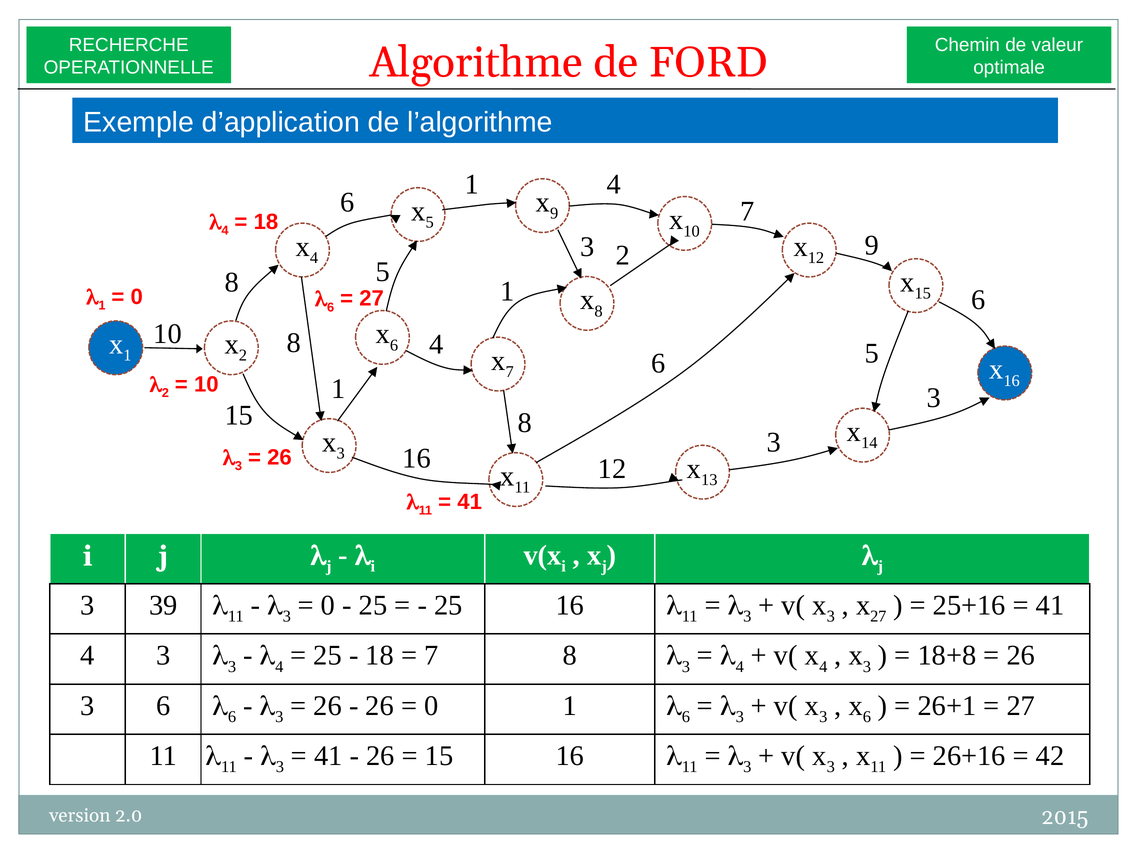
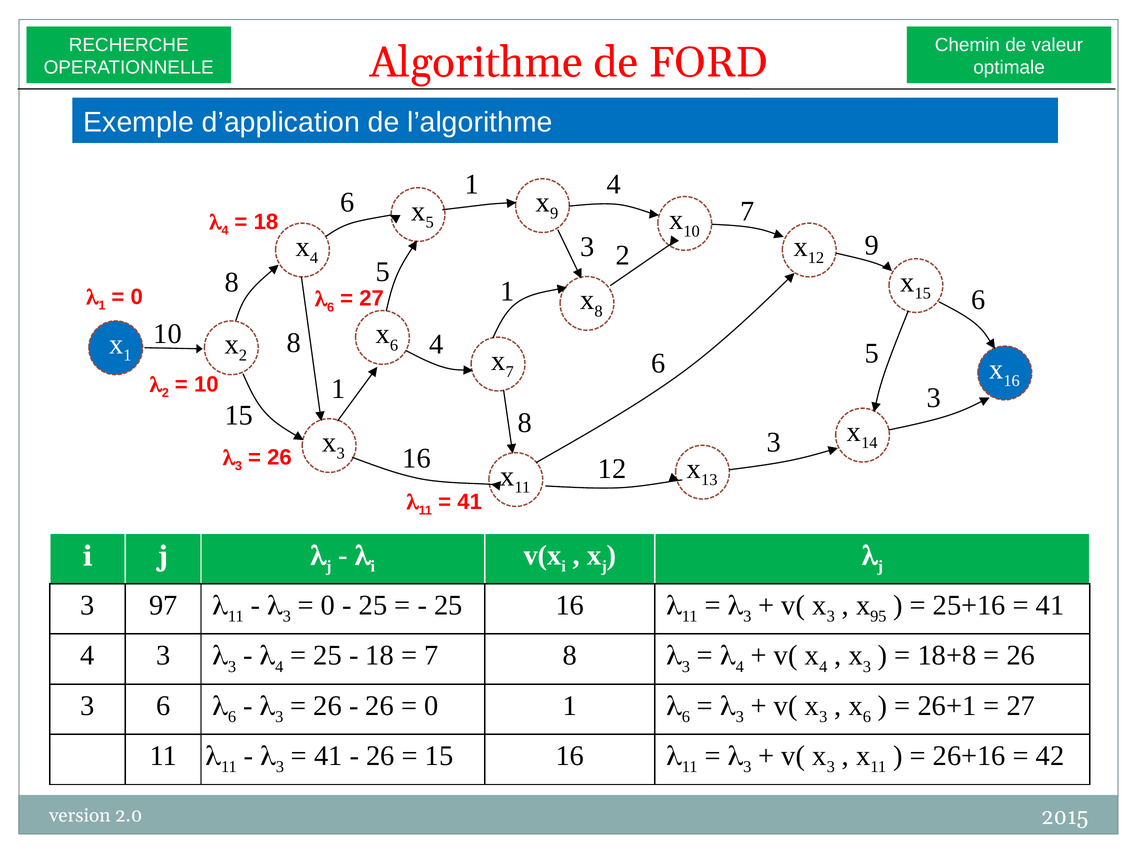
39: 39 -> 97 (163, 606)
27: 27 -> 95 (878, 617)
